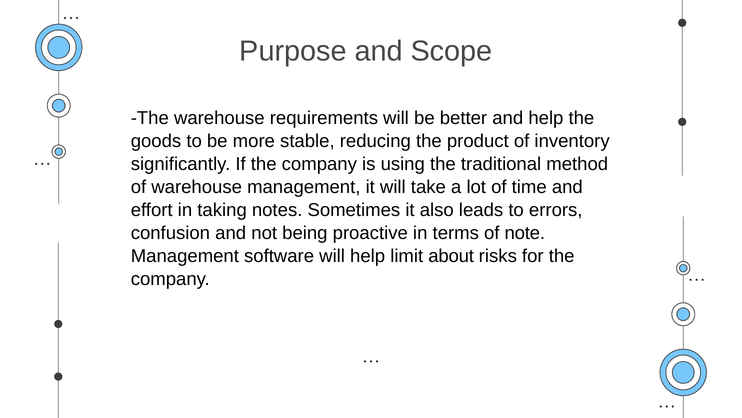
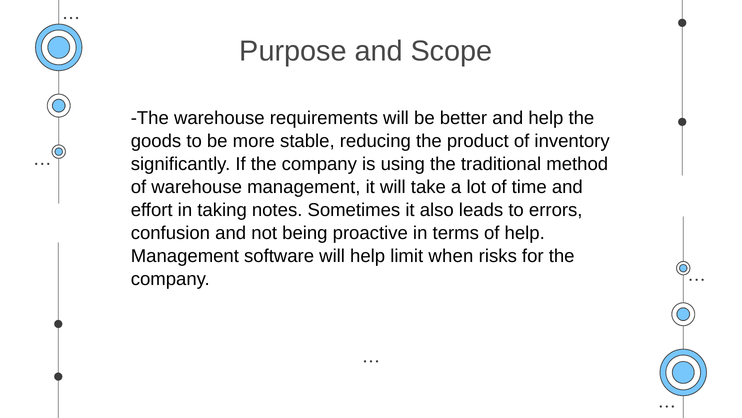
of note: note -> help (525, 233)
about: about -> when (451, 256)
